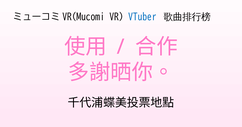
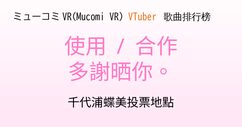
VTuber colour: blue -> orange (142, 17)
